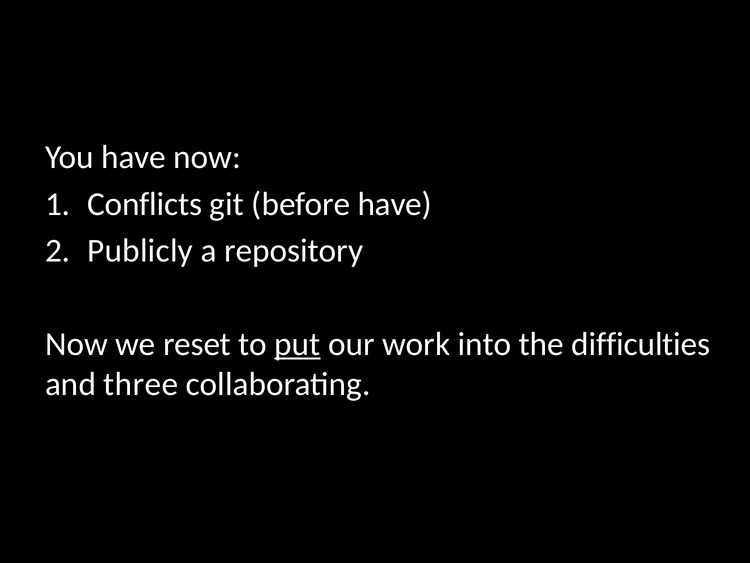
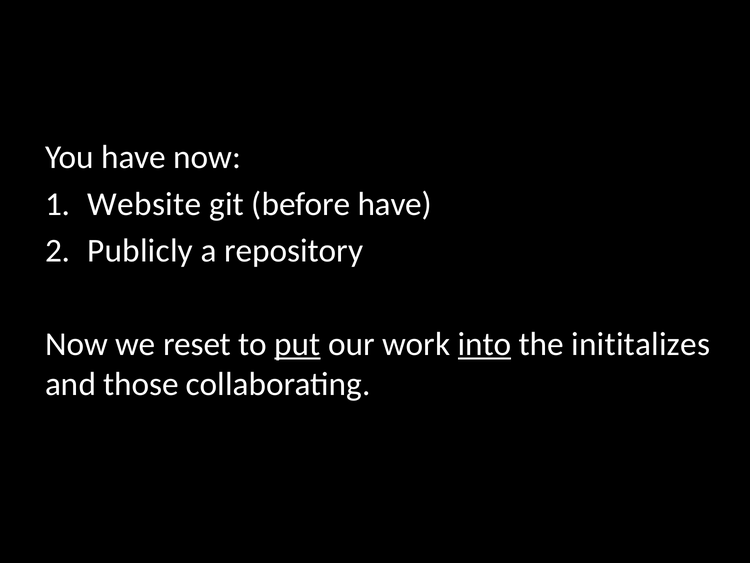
Conflicts: Conflicts -> Website (144, 204)
into underline: none -> present (485, 344)
difficulties: difficulties -> inititalizes (641, 344)
three: three -> those (141, 384)
